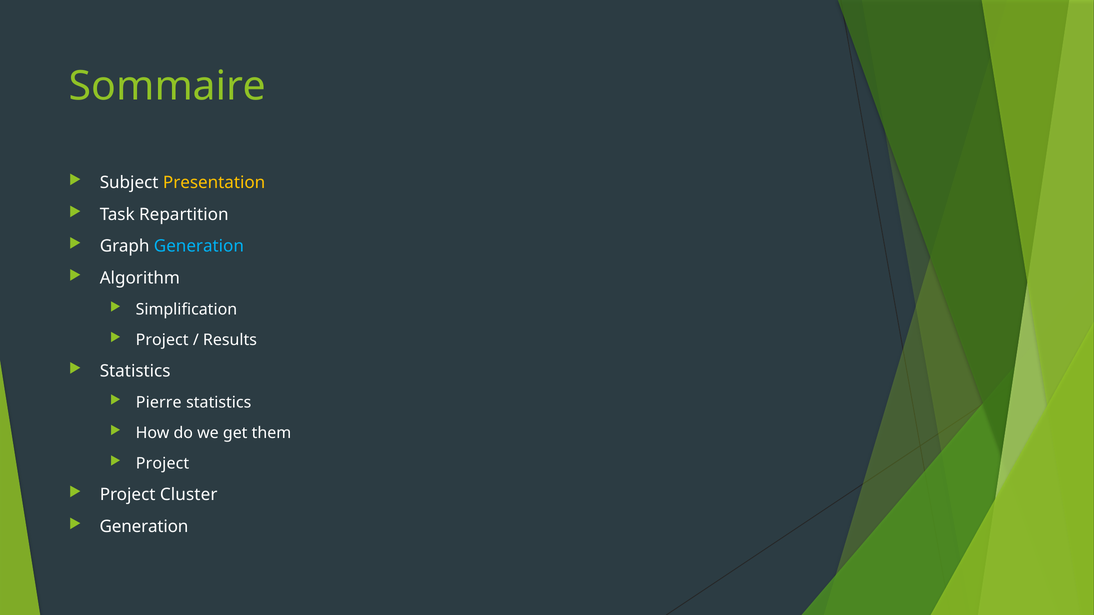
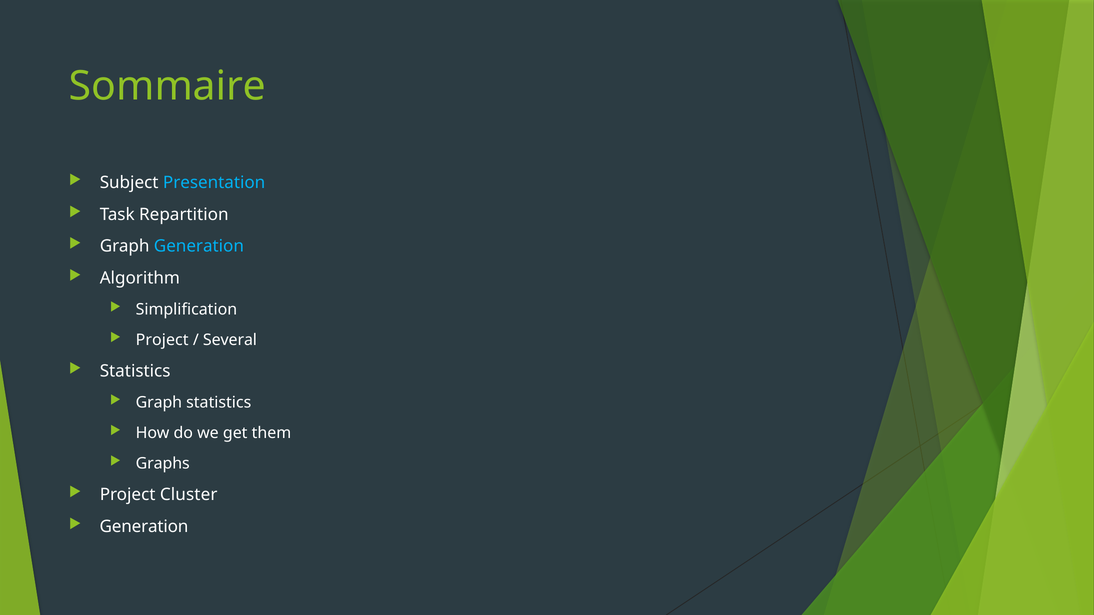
Presentation colour: yellow -> light blue (214, 183)
Results: Results -> Several (230, 340)
Pierre: Pierre -> Graph (159, 403)
Project: Project -> Graphs (163, 464)
